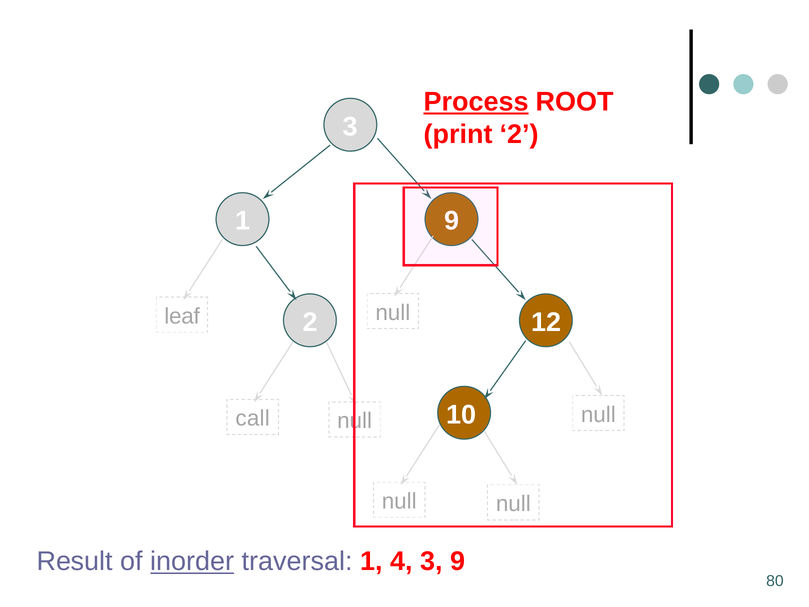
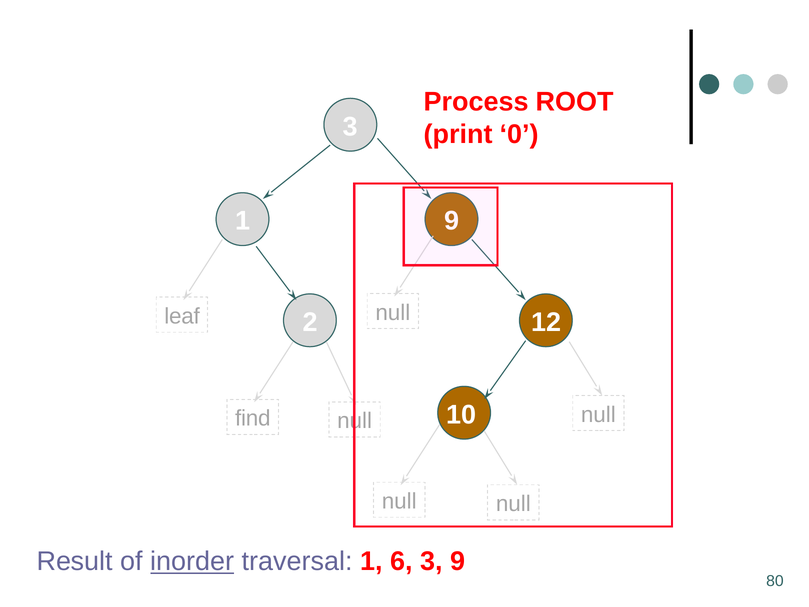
Process underline: present -> none (476, 102)
print 2: 2 -> 0 (519, 134)
call: call -> find (253, 418)
4: 4 -> 6 (401, 561)
